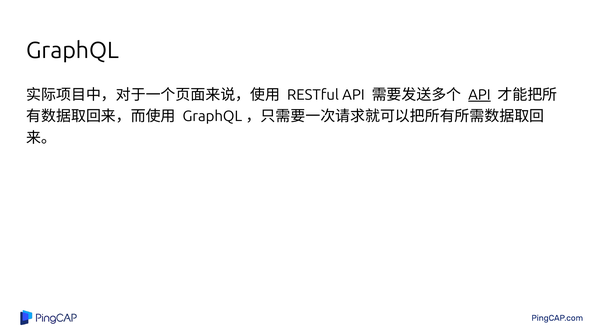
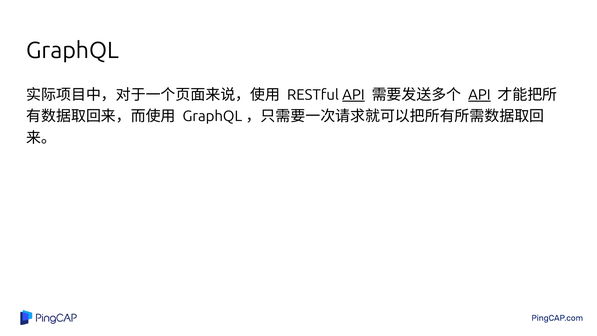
API underline: none -> present (353, 95)
